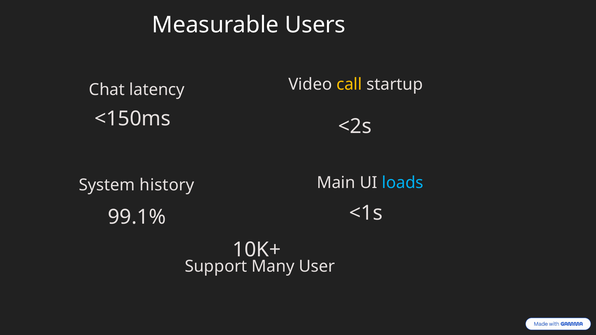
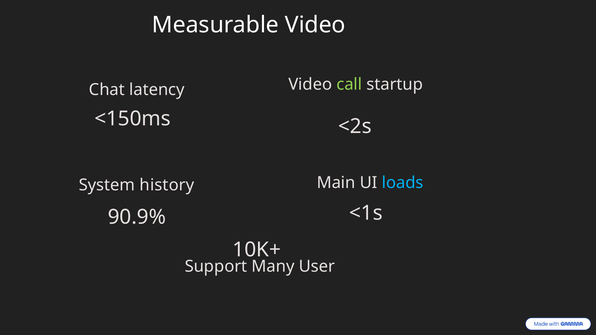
Measurable Users: Users -> Video (315, 25)
call colour: yellow -> light green (349, 85)
99.1%: 99.1% -> 90.9% (137, 217)
